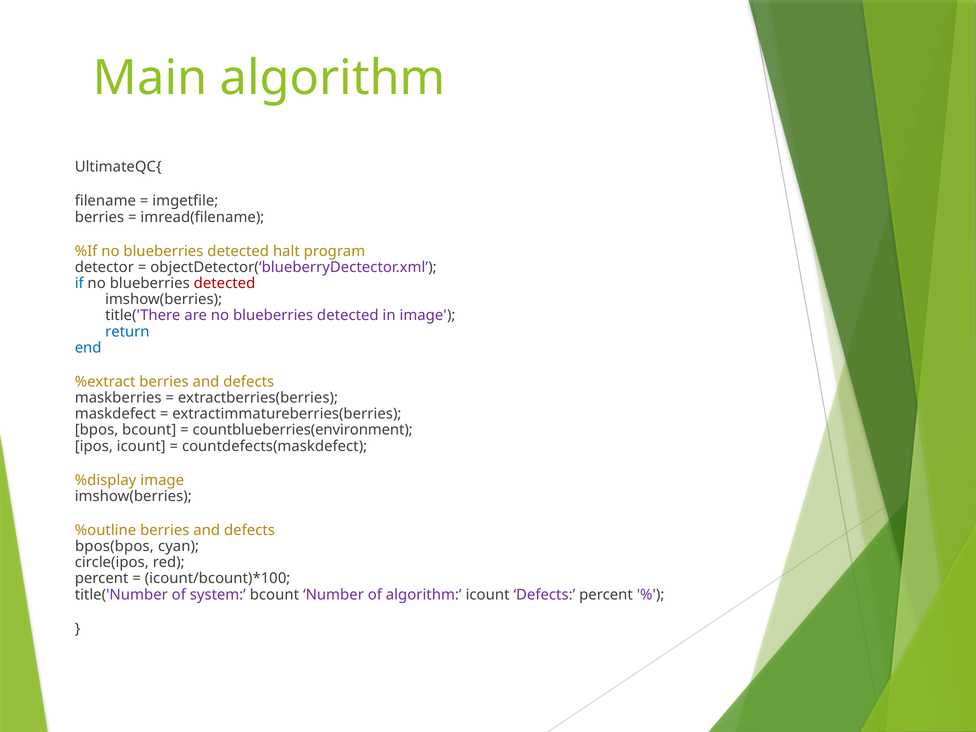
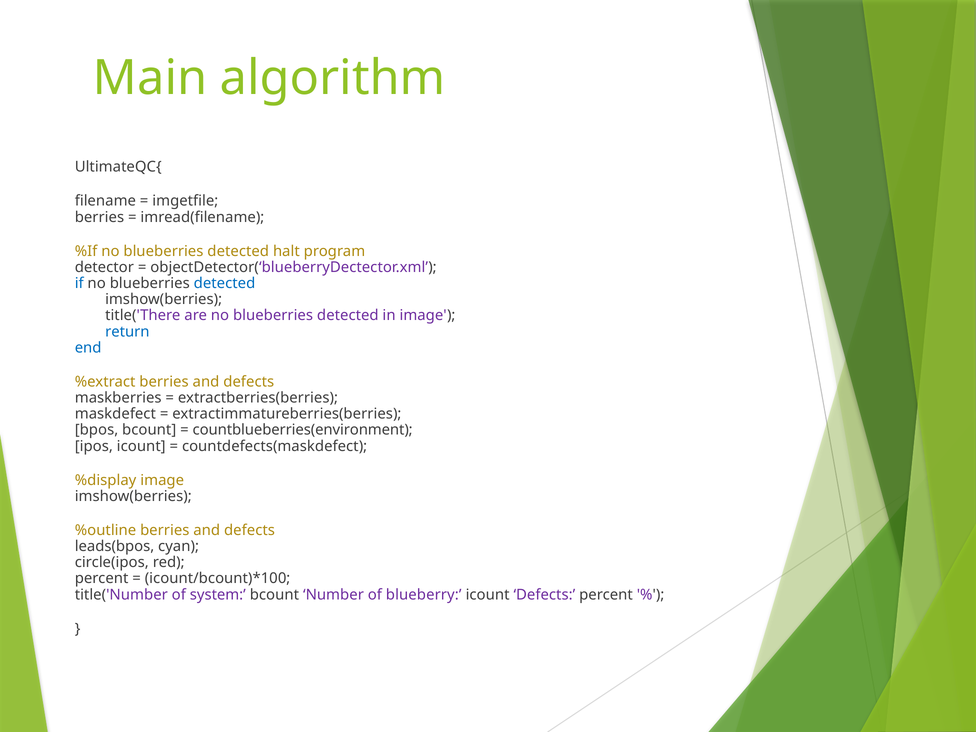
detected colour: red -> blue (225, 283)
bpos(bpos: bpos(bpos -> leads(bpos (115, 546)
of algorithm: algorithm -> blueberry (424, 595)
